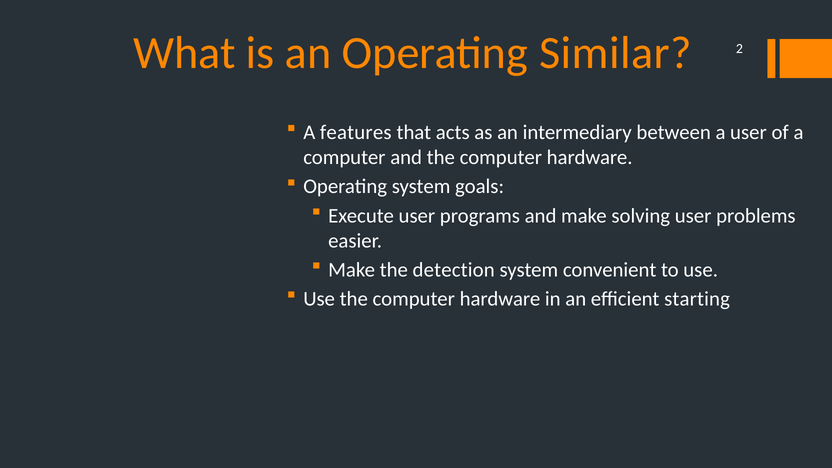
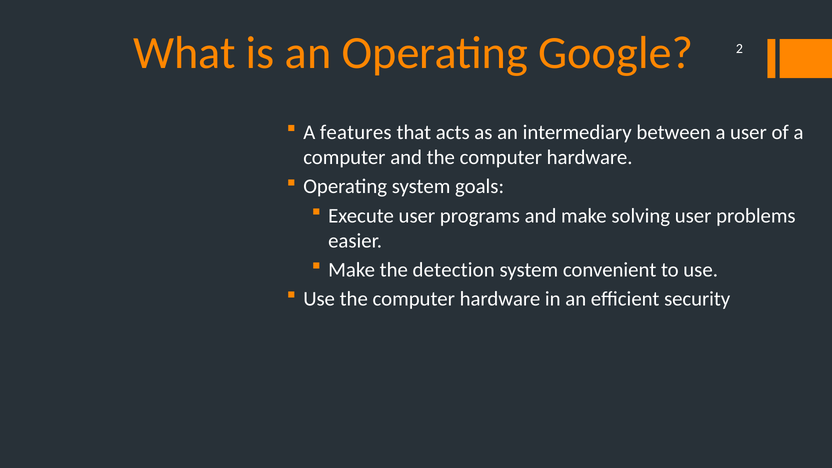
Similar: Similar -> Google (616, 53)
starting: starting -> security (697, 299)
